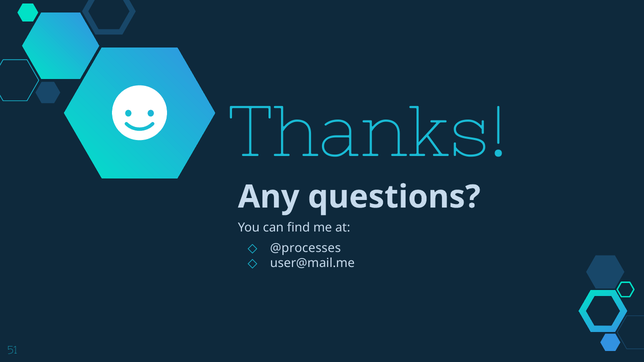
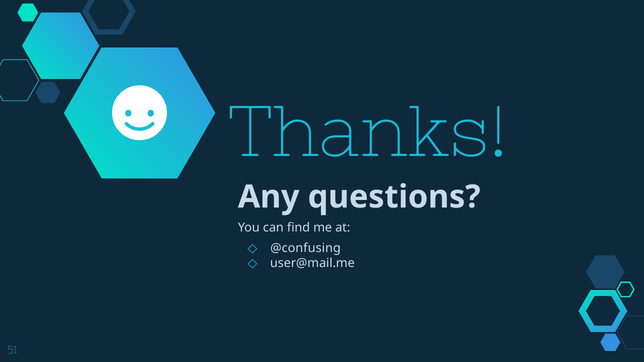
@processes: @processes -> @confusing (305, 248)
